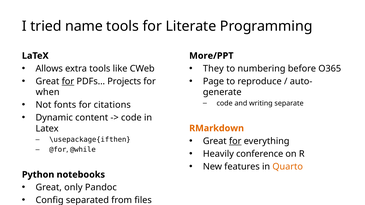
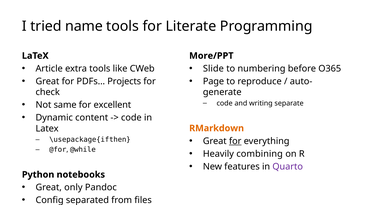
Allows: Allows -> Article (49, 69)
They: They -> Slide (213, 69)
for underline: present -> none (68, 81)
when: when -> check (48, 92)
fonts: fonts -> same (65, 105)
citations: citations -> excellent (112, 105)
conference: conference -> combining (260, 154)
Quarto colour: orange -> purple (288, 167)
